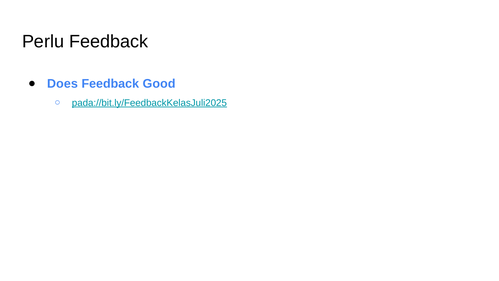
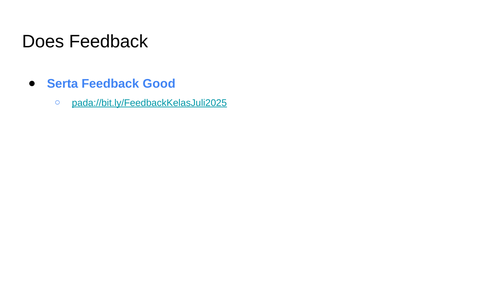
Perlu: Perlu -> Does (43, 41)
Does: Does -> Serta (63, 84)
